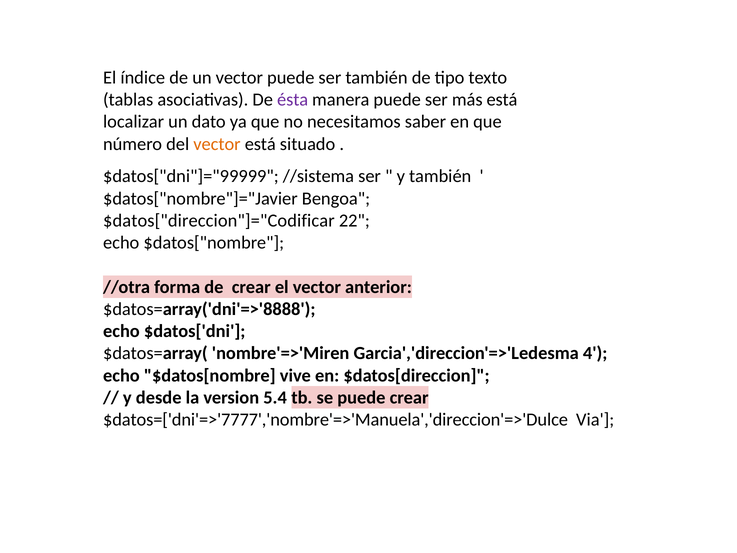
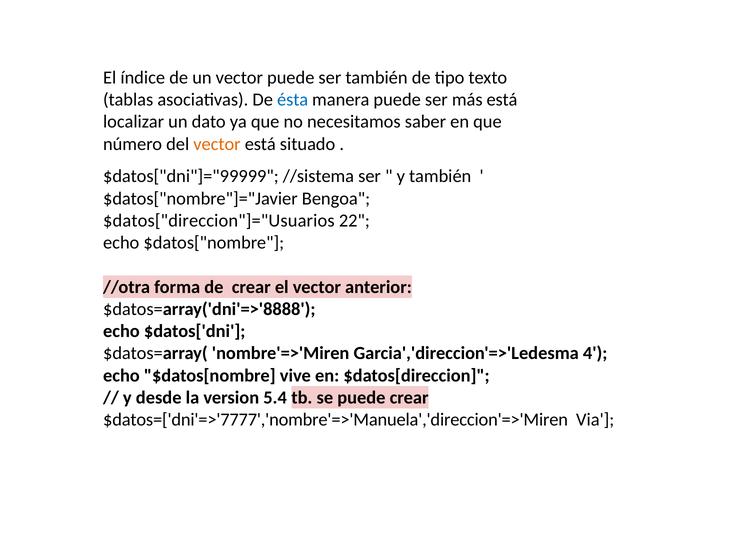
ésta colour: purple -> blue (293, 100)
$datos["direccion"]="Codificar: $datos["direccion"]="Codificar -> $datos["direccion"]="Usuarios (219, 221)
$datos=['dni'=>'7777','nombre'=>'Manuela','direccion'=>'Dulce: $datos=['dni'=>'7777','nombre'=>'Manuela','direccion'=>'Dulce -> $datos=['dni'=>'7777','nombre'=>'Manuela','direccion'=>'Miren (336, 420)
